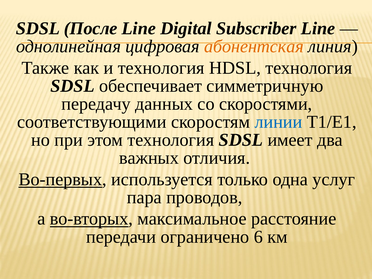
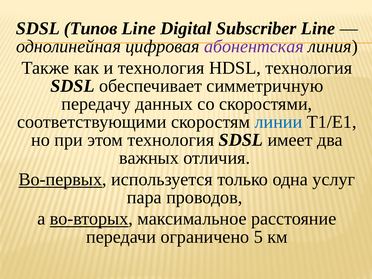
После: После -> Типов (91, 28)
абонентская colour: orange -> purple (254, 46)
6: 6 -> 5 (258, 237)
